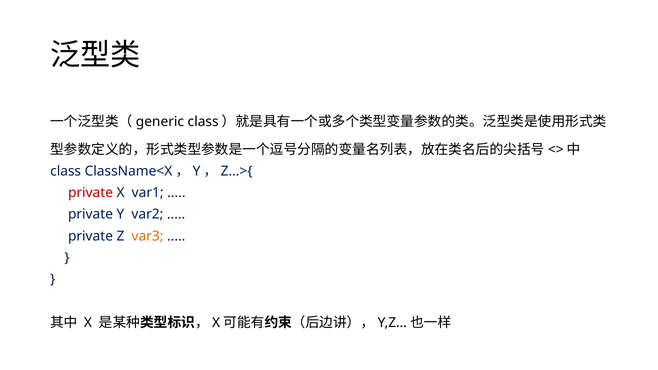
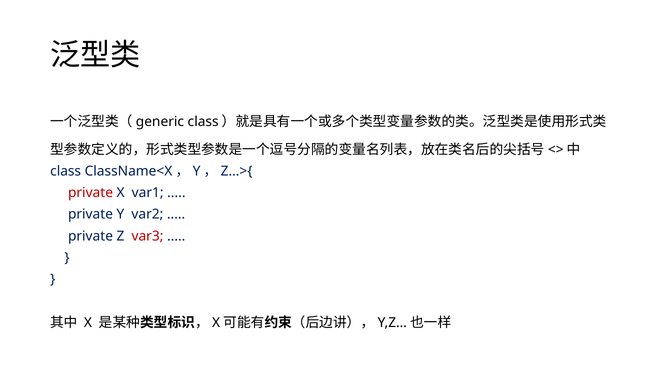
var3 colour: orange -> red (148, 236)
